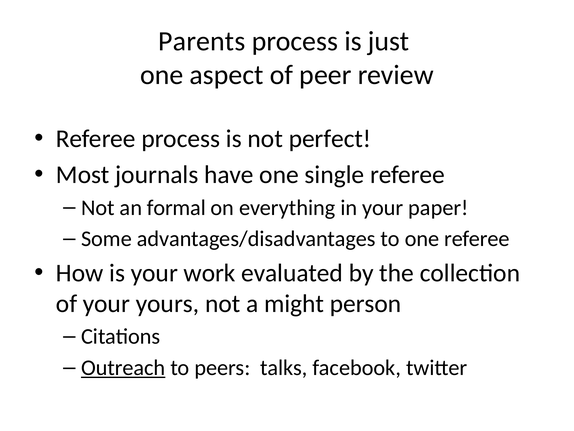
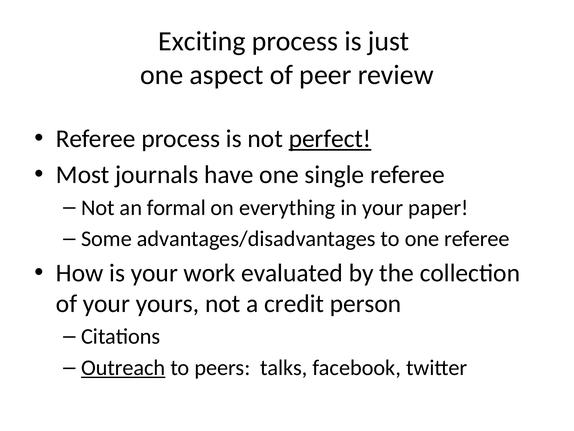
Parents: Parents -> Exciting (202, 41)
perfect underline: none -> present (330, 139)
might: might -> credit (294, 303)
